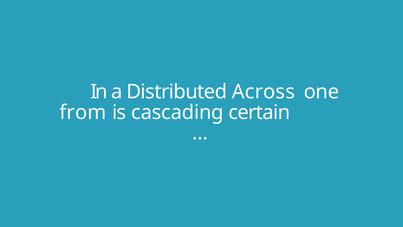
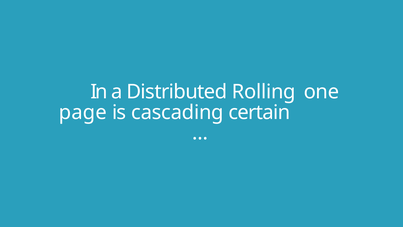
Across: Across -> Rolling (264, 92)
from: from -> page (83, 112)
